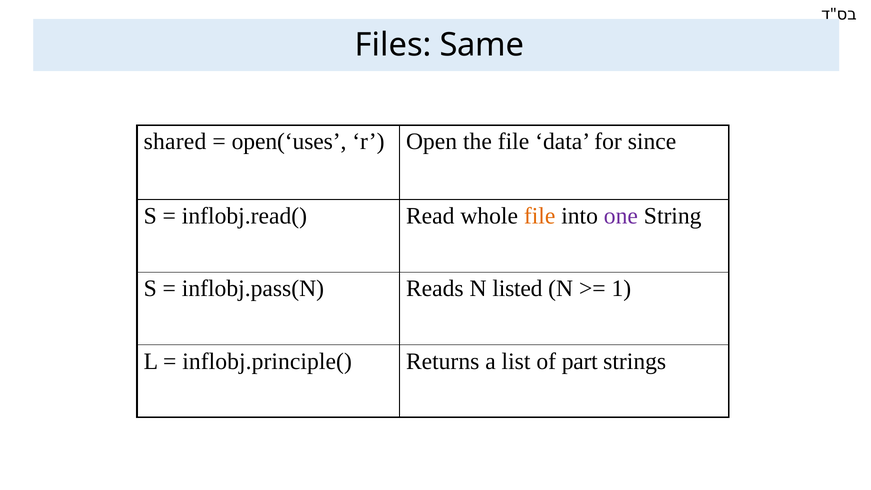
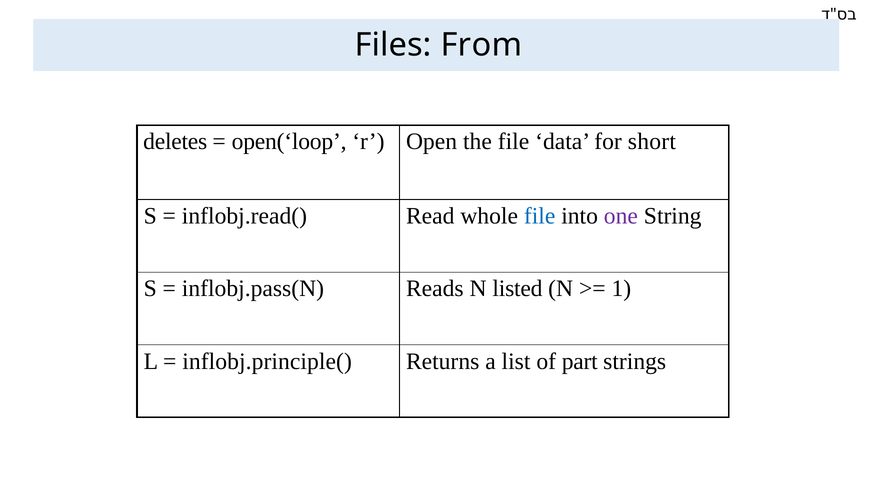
Same: Same -> From (481, 45)
shared: shared -> deletes (175, 142)
open(‘uses: open(‘uses -> open(‘loop (289, 142)
since: since -> short (652, 142)
file colour: orange -> blue (540, 216)
